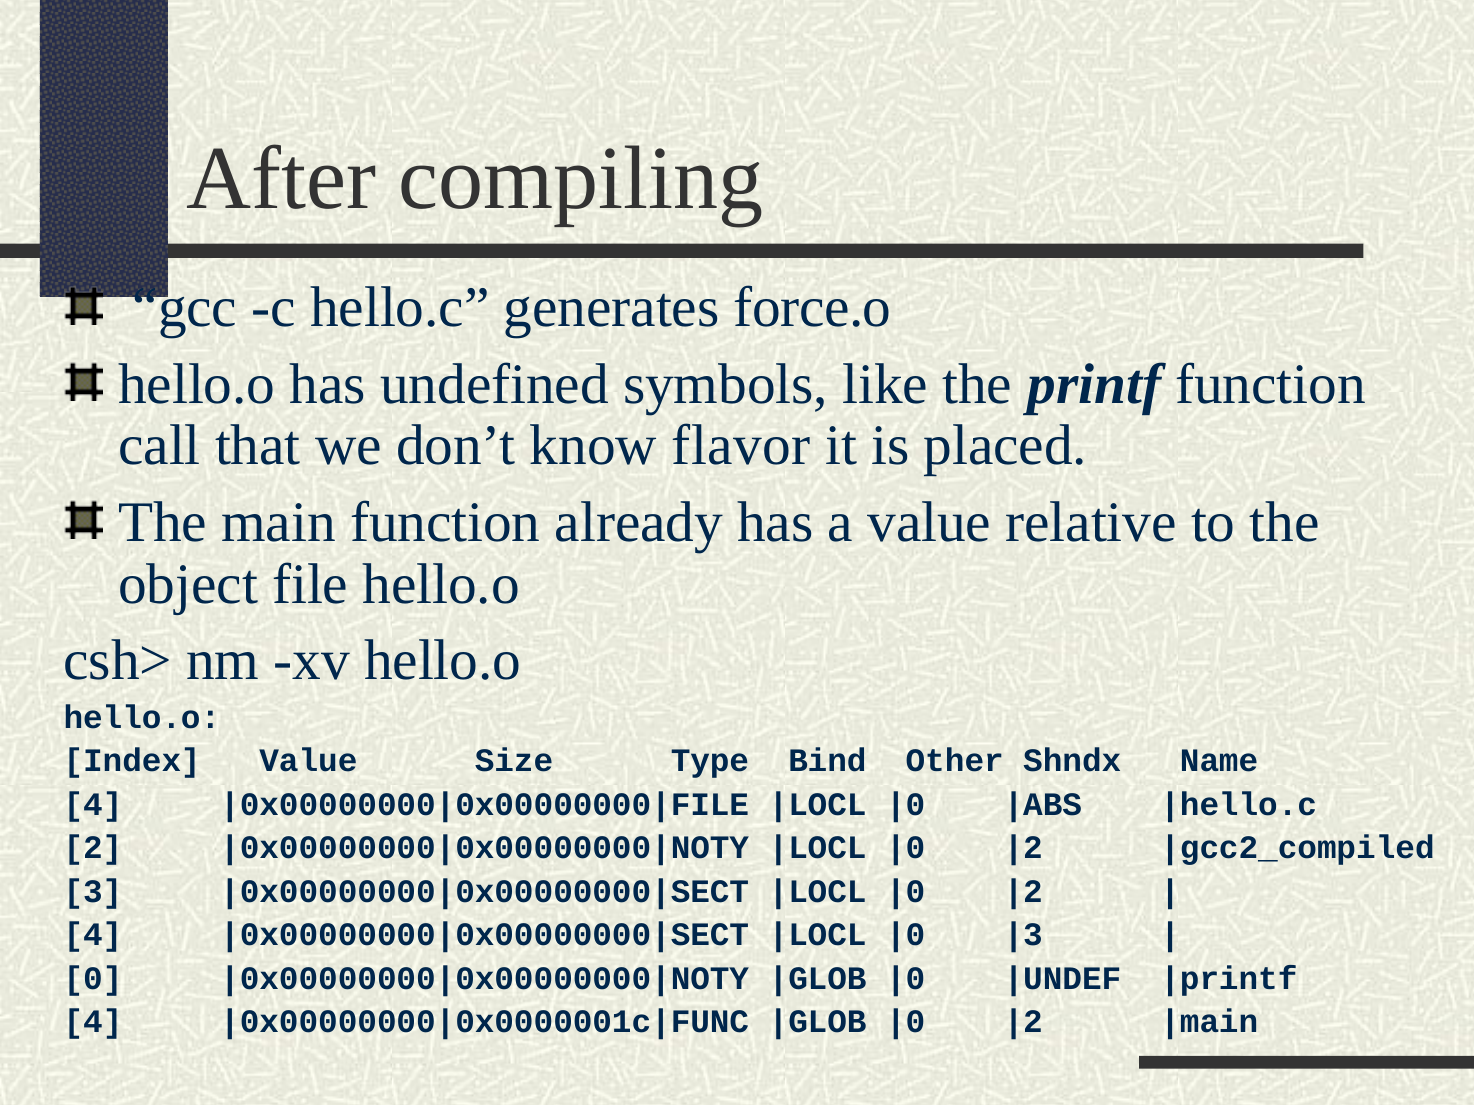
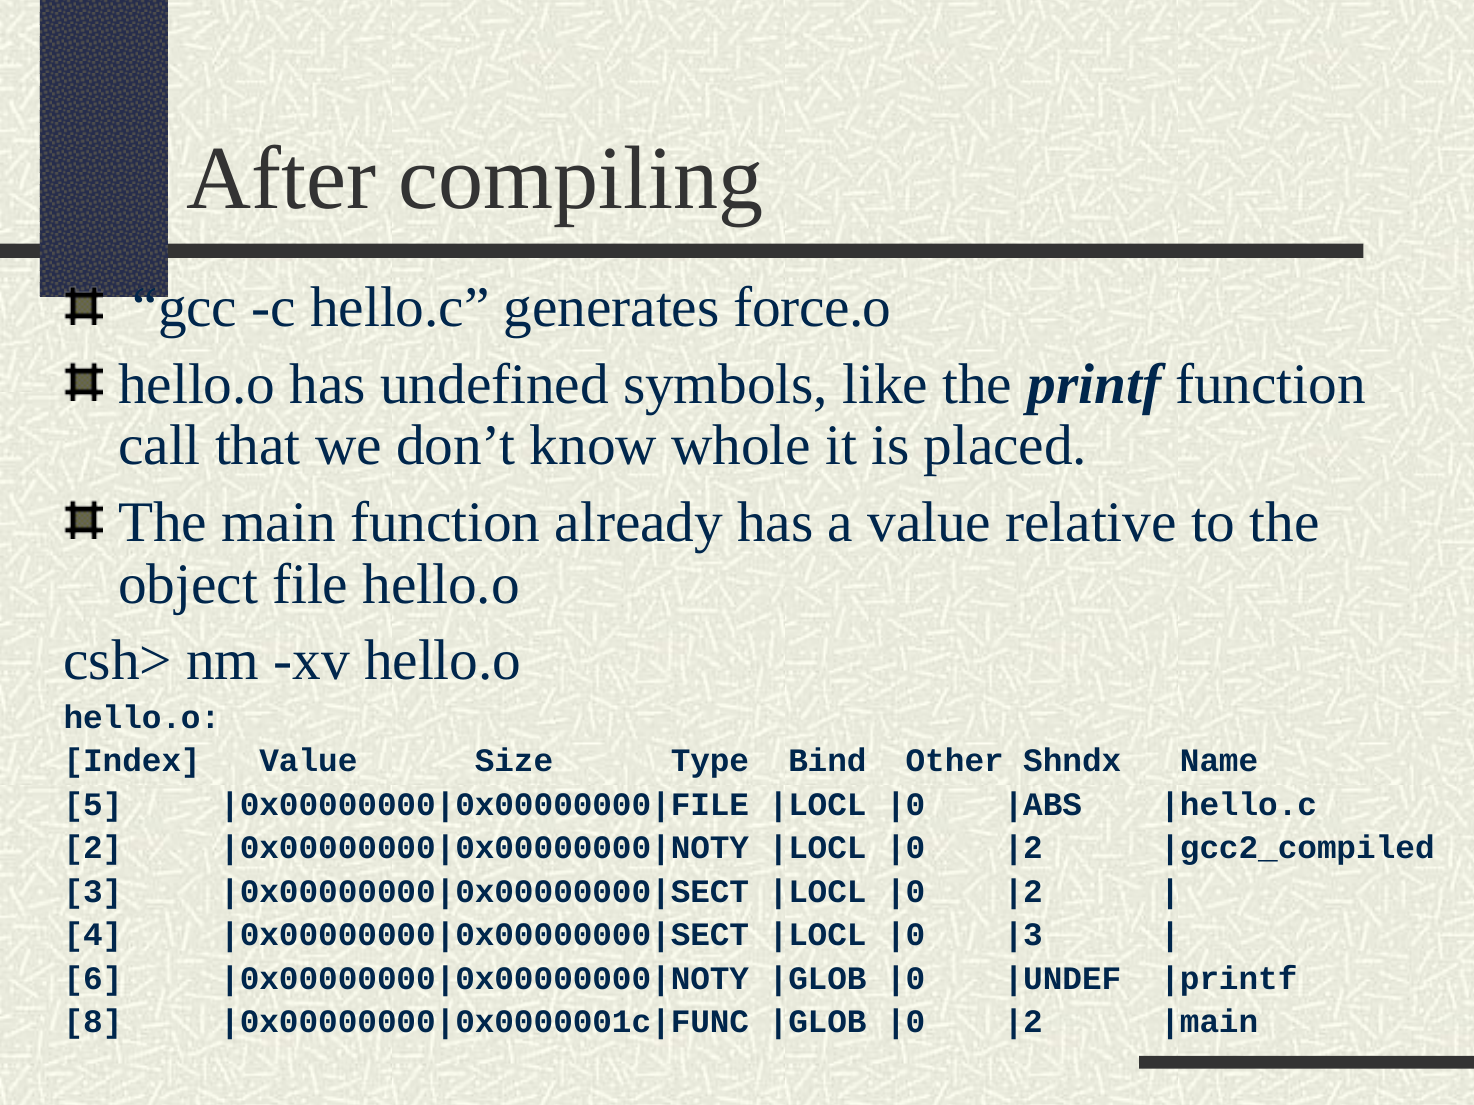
flavor: flavor -> whole (741, 446)
4: 4 -> 5 (93, 805)
0: 0 -> 6 (93, 979)
4: 4 -> 8 (93, 1022)
